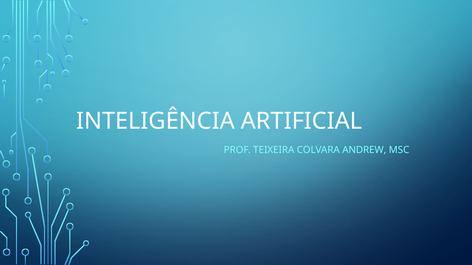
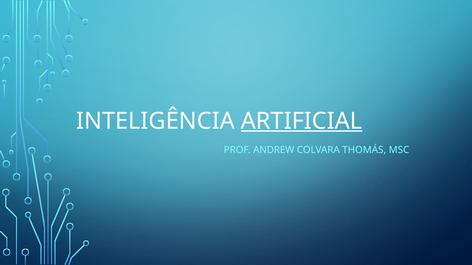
ARTIFICIAL underline: none -> present (302, 121)
TEIXEIRA: TEIXEIRA -> ANDREW (274, 150)
ANDREW: ANDREW -> THOMÁS (364, 150)
